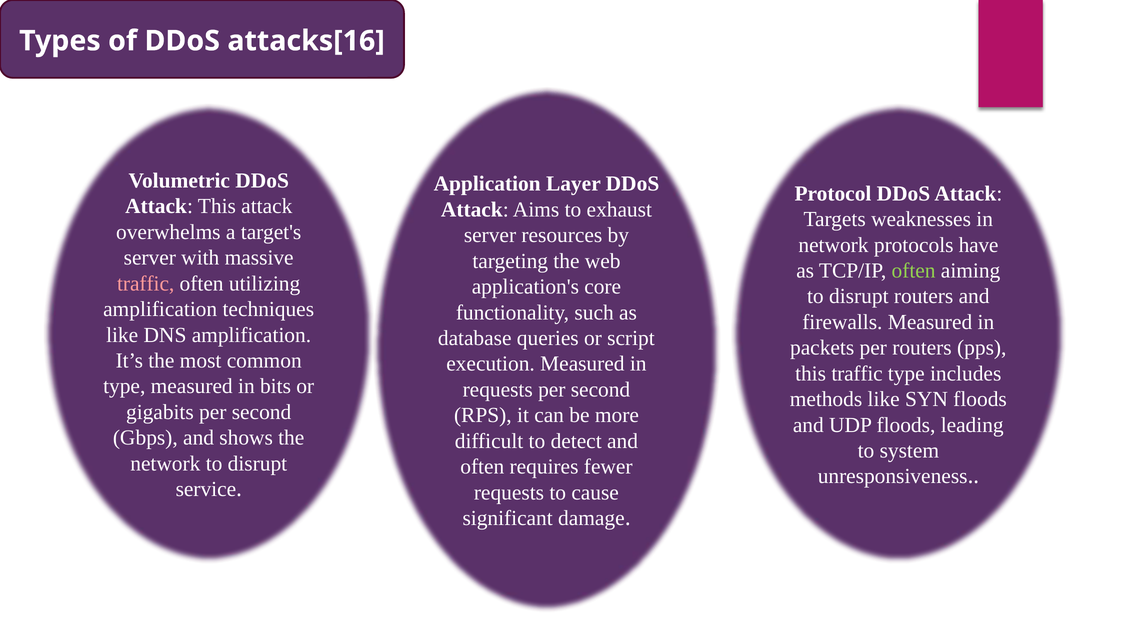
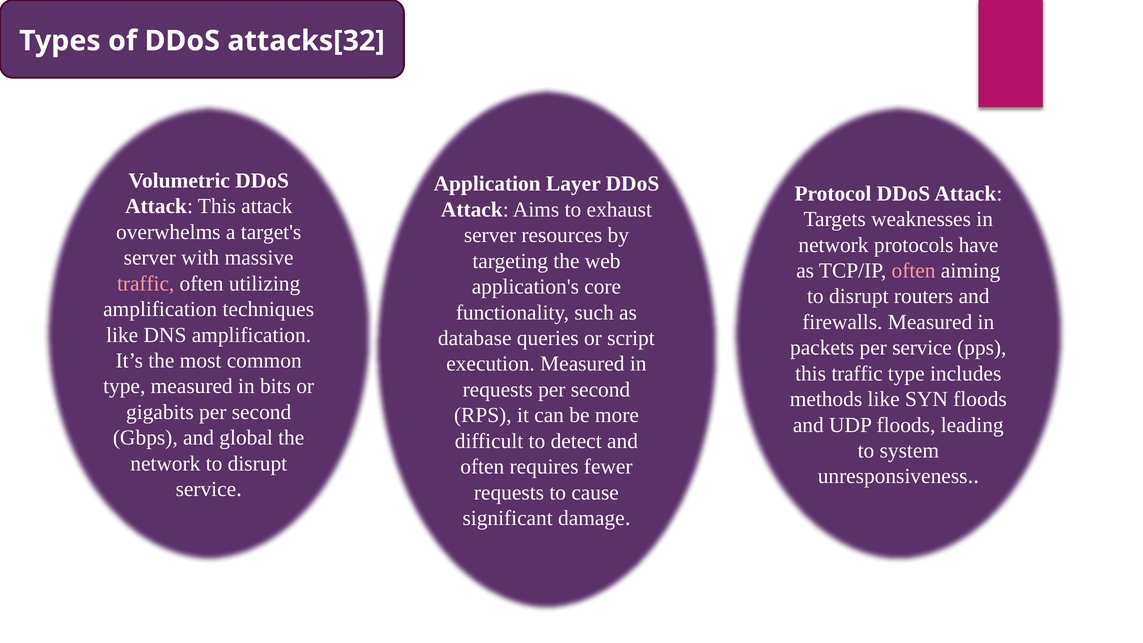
attacks[16: attacks[16 -> attacks[32 (306, 41)
often colour: light green -> pink (914, 271)
per routers: routers -> service (922, 348)
shows: shows -> global (246, 438)
